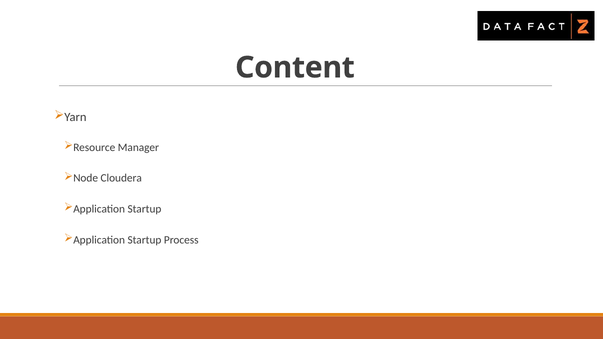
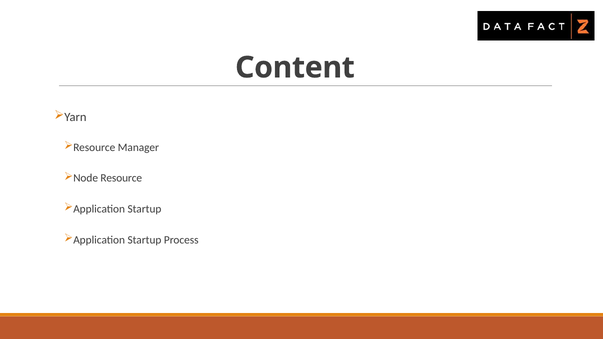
Node Cloudera: Cloudera -> Resource (121, 178)
